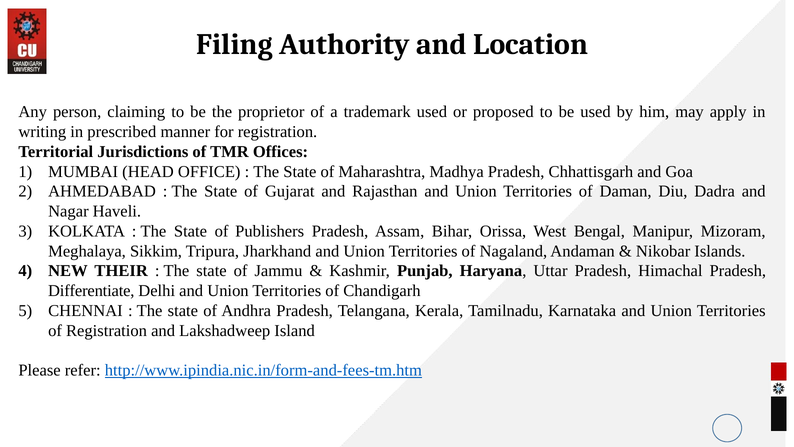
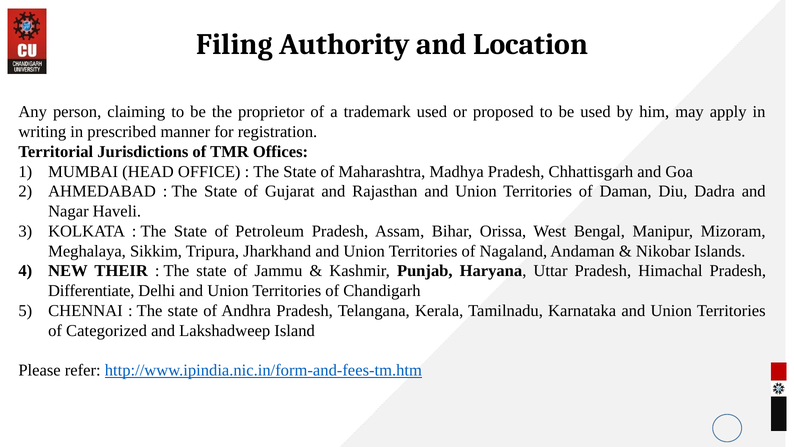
Publishers: Publishers -> Petroleum (270, 231)
of Registration: Registration -> Categorized (106, 330)
